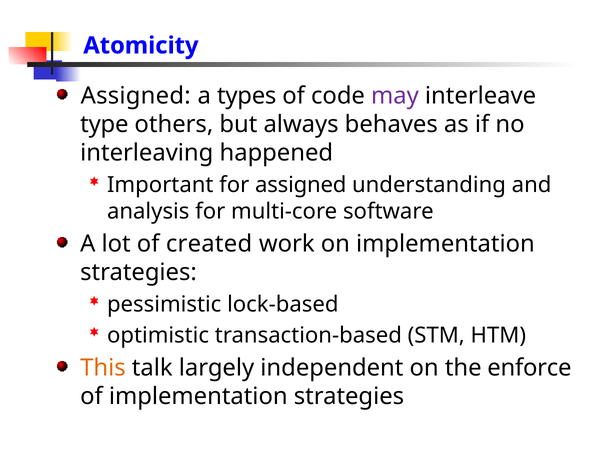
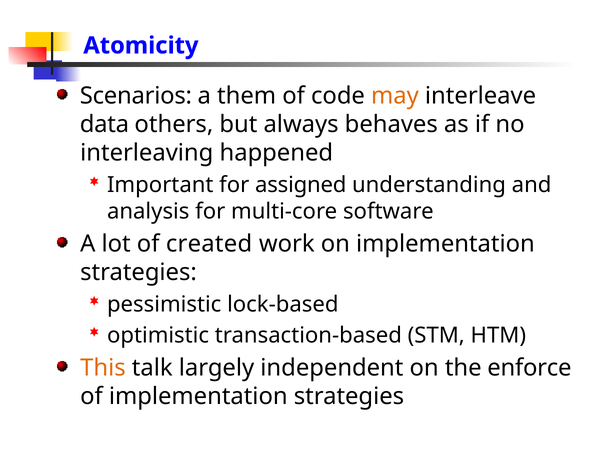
Assigned: Assigned -> Scenarios (136, 96)
types: types -> them (247, 96)
may colour: purple -> orange (395, 96)
type: type -> data (104, 124)
